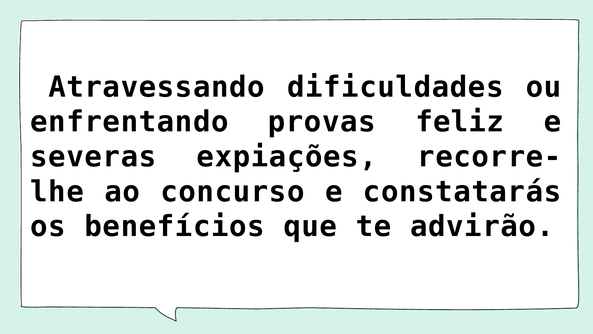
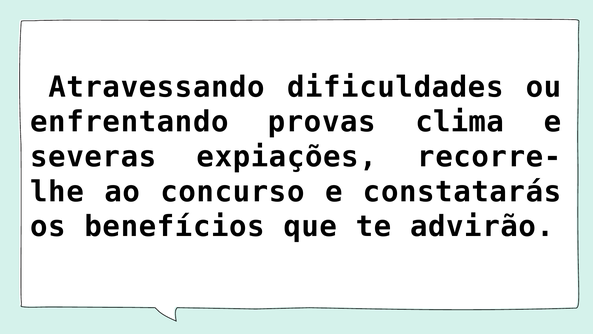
feliz: feliz -> clima (460, 122)
